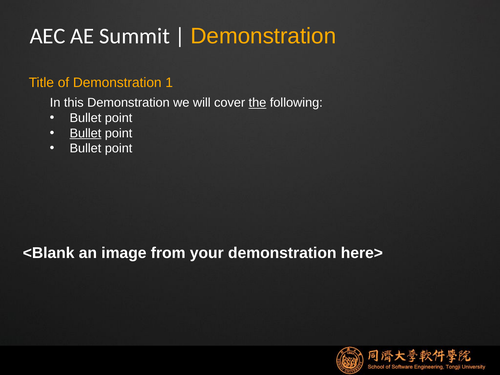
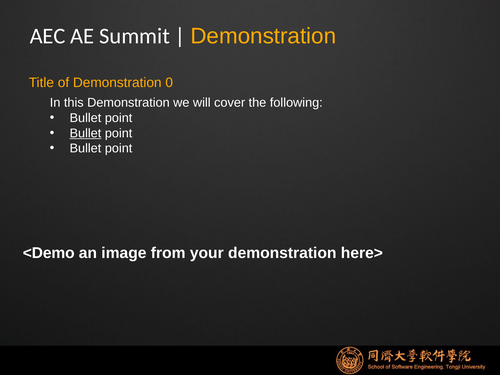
1: 1 -> 0 (169, 83)
the underline: present -> none (257, 103)
<Blank: <Blank -> <Demo (49, 253)
